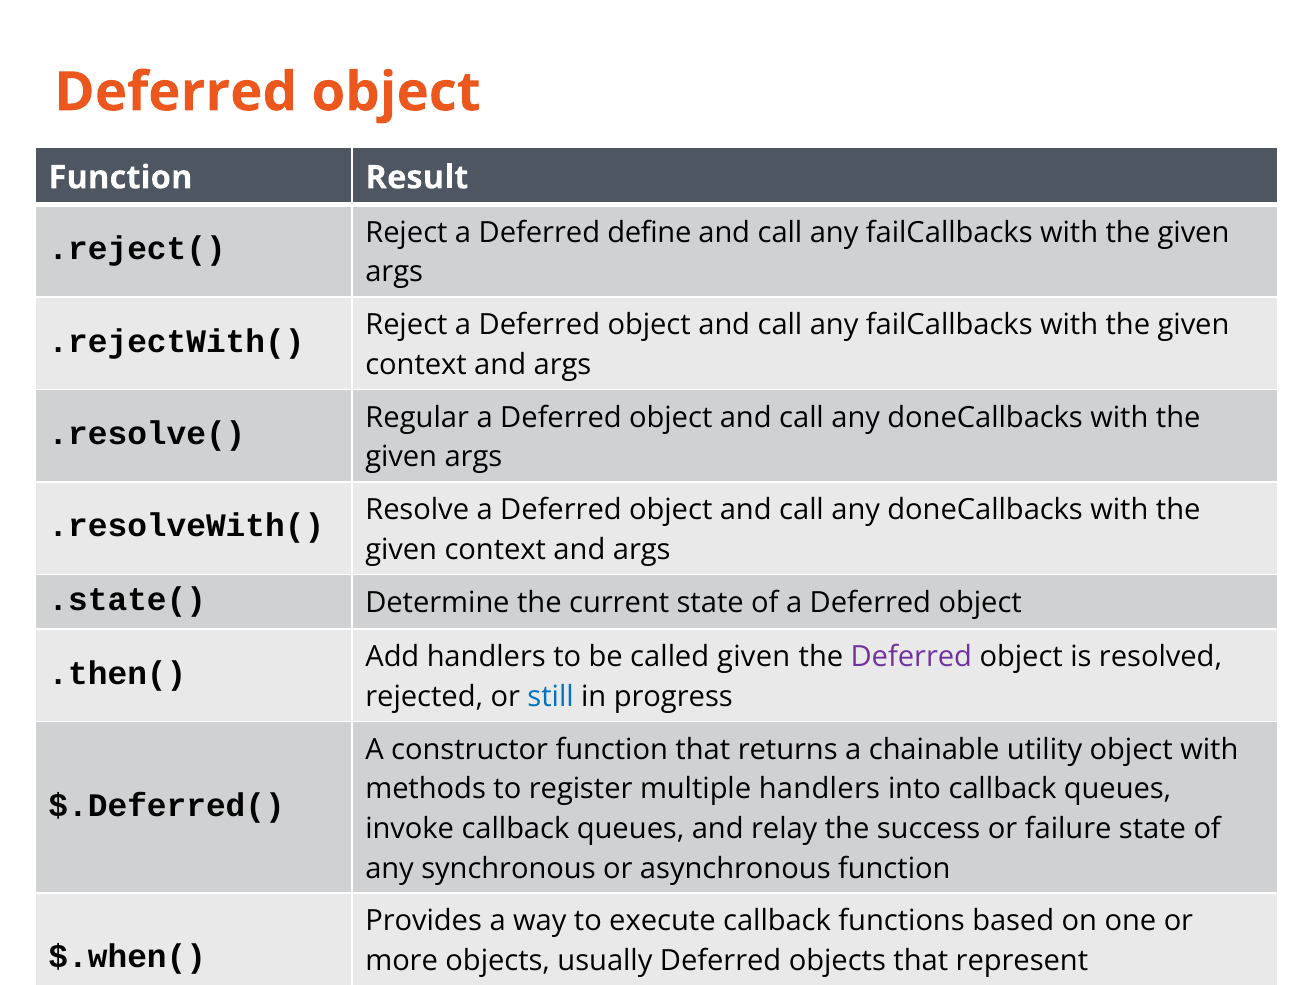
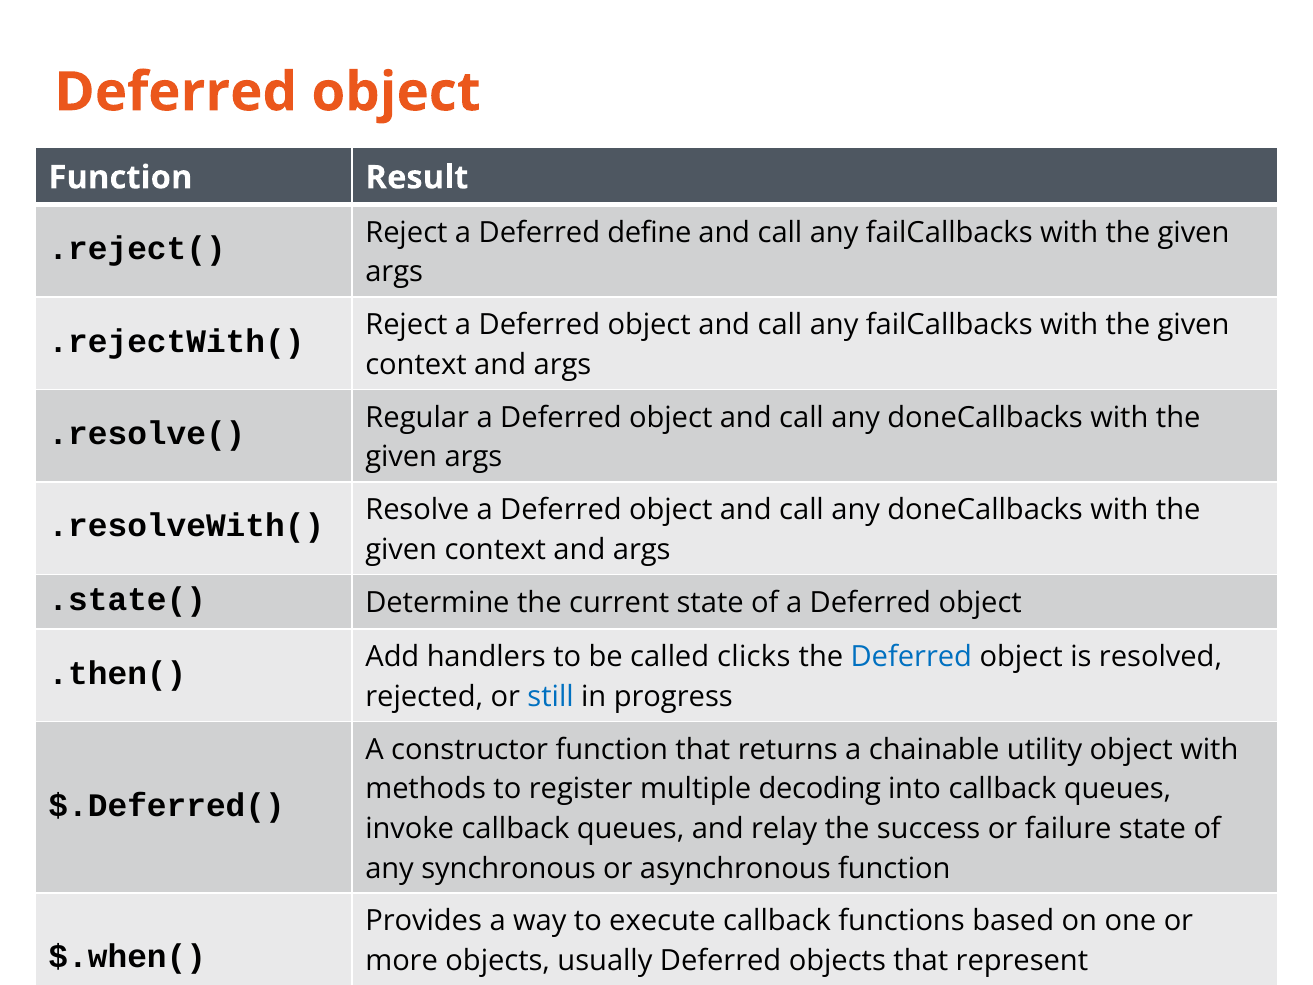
called given: given -> clicks (754, 657)
Deferred colour: purple -> blue (911, 657)
multiple handlers: handlers -> decoding (820, 789)
